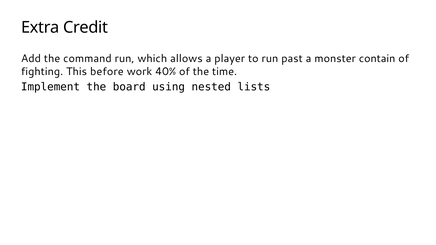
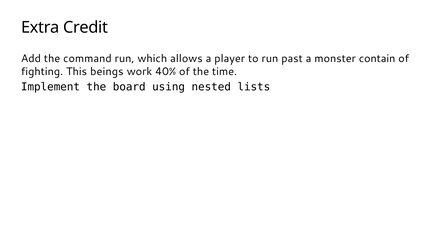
before: before -> beings (107, 72)
